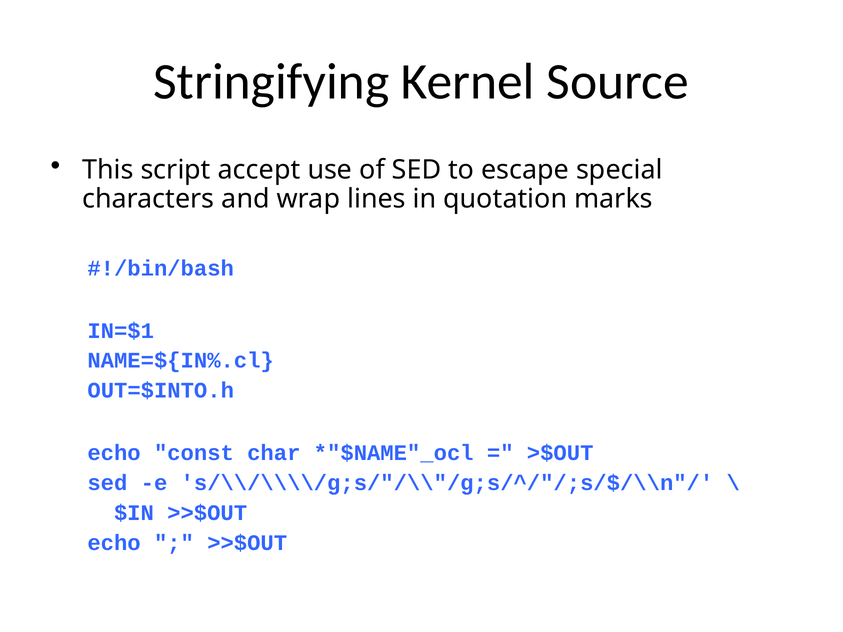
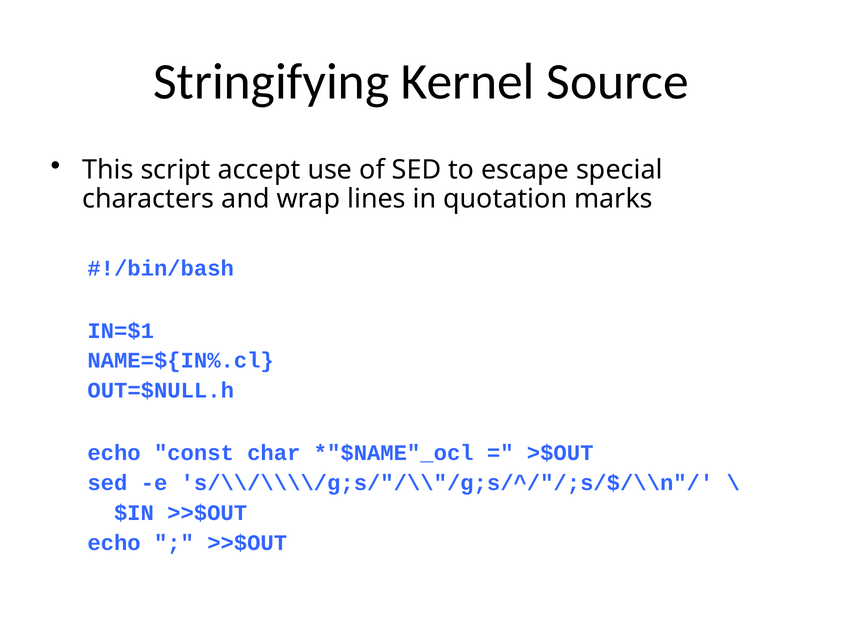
OUT=$INTO.h: OUT=$INTO.h -> OUT=$NULL.h (161, 391)
